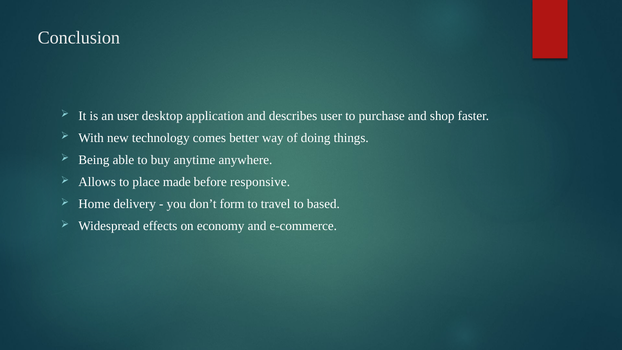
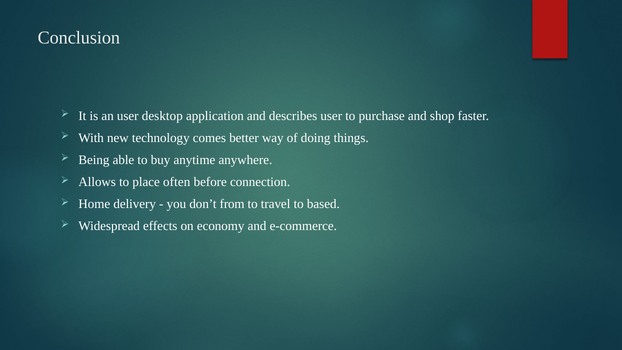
made: made -> often (177, 182)
responsive: responsive -> connection (260, 182)
form: form -> from (232, 204)
